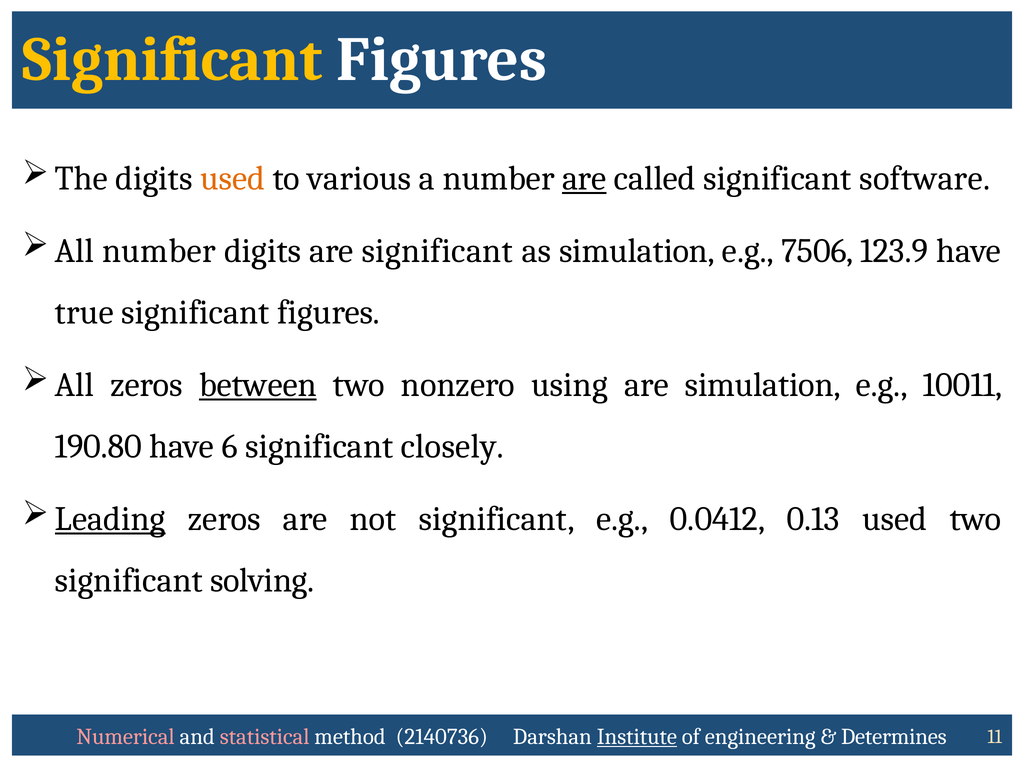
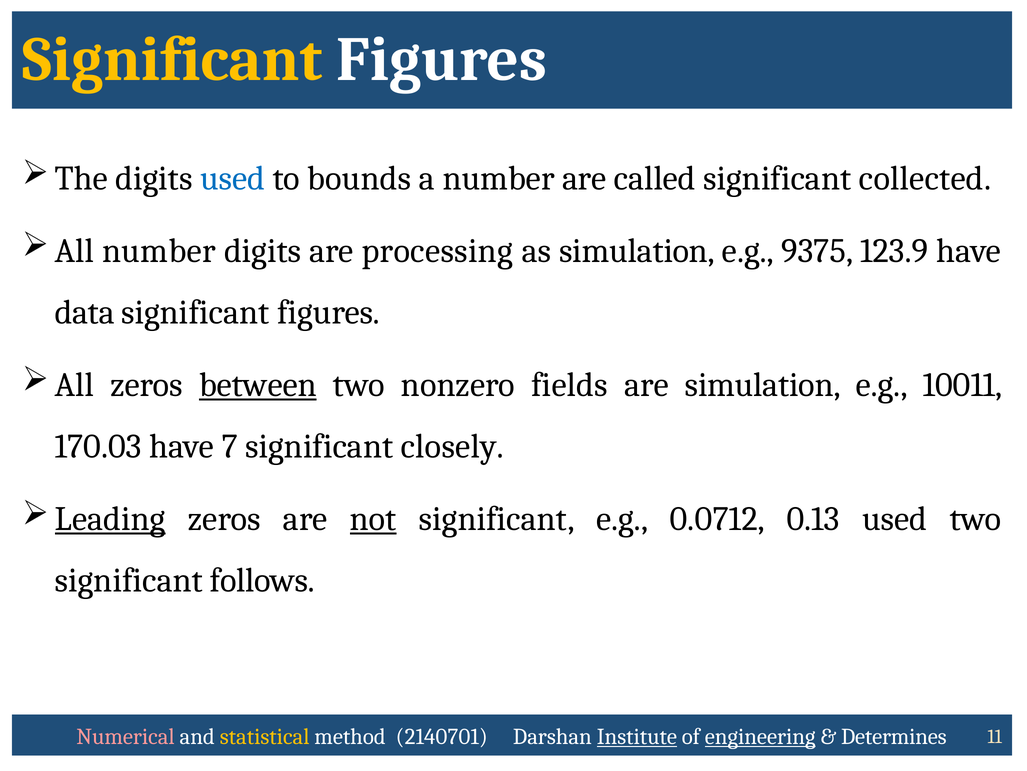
used colour: orange -> blue (233, 178)
various: various -> bounds (359, 178)
are underline: present -> none (584, 178)
software: software -> collected (925, 178)
are significant: significant -> processing (437, 250)
7506: 7506 -> 9375 (817, 250)
true: true -> data (85, 312)
using: using -> fields (569, 384)
190.80: 190.80 -> 170.03 (98, 446)
6: 6 -> 7 (230, 446)
not underline: none -> present (373, 518)
0.0412: 0.0412 -> 0.0712 (717, 518)
solving: solving -> follows (262, 580)
statistical colour: pink -> yellow (265, 736)
2140736: 2140736 -> 2140701 (442, 736)
engineering underline: none -> present (760, 736)
